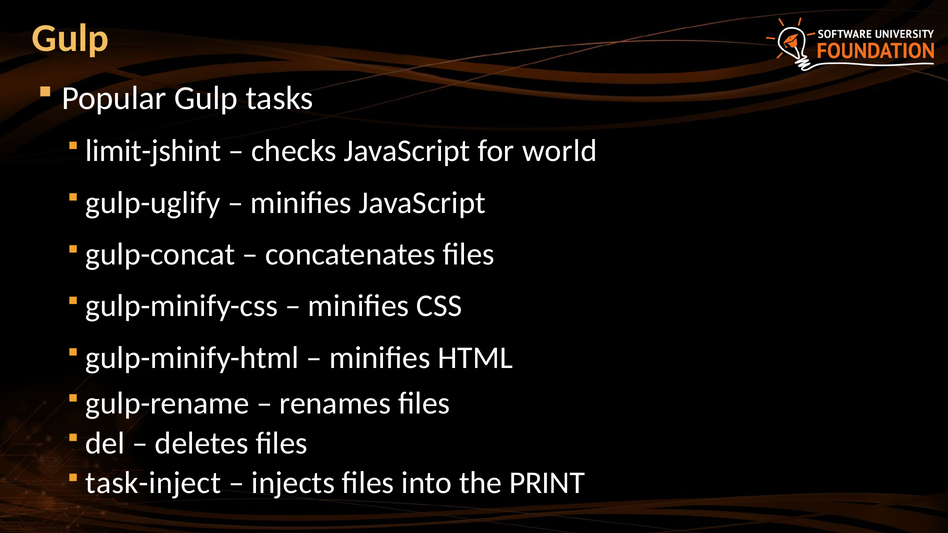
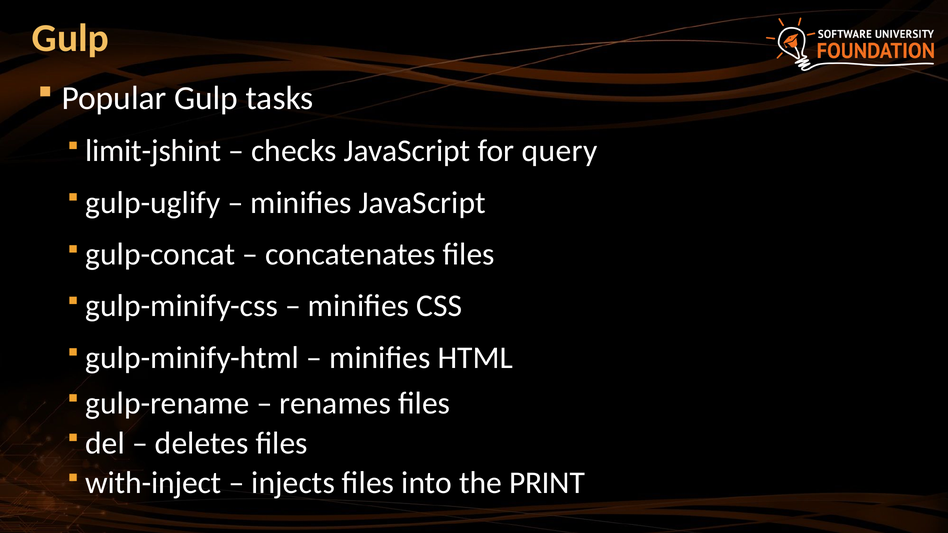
world: world -> query (560, 151)
task-inject: task-inject -> with-inject (153, 483)
